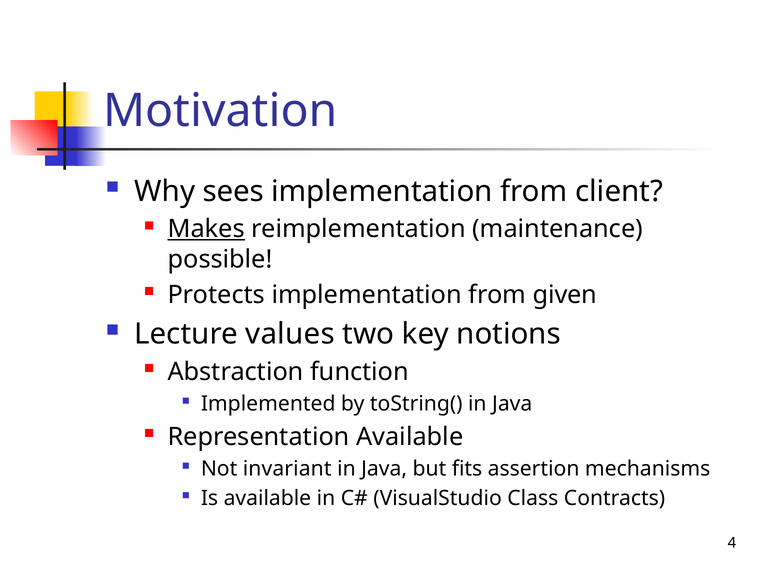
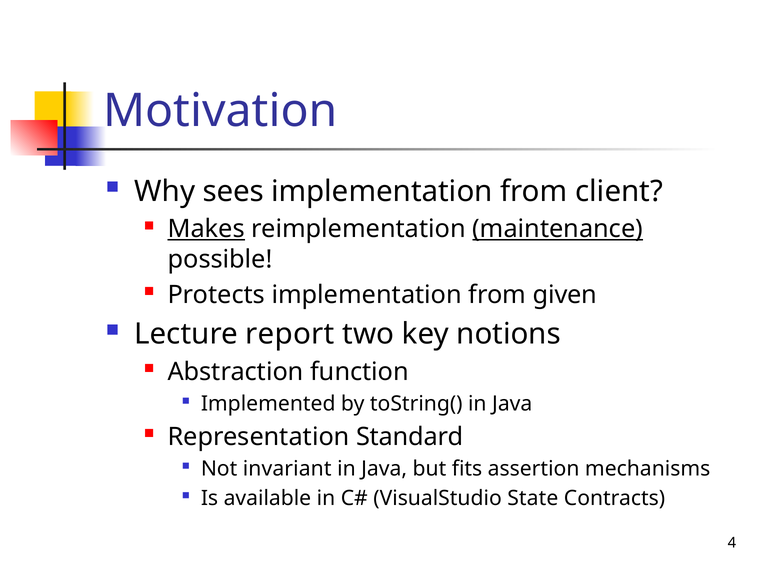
maintenance underline: none -> present (558, 229)
values: values -> report (290, 334)
Representation Available: Available -> Standard (410, 437)
Class: Class -> State (533, 498)
